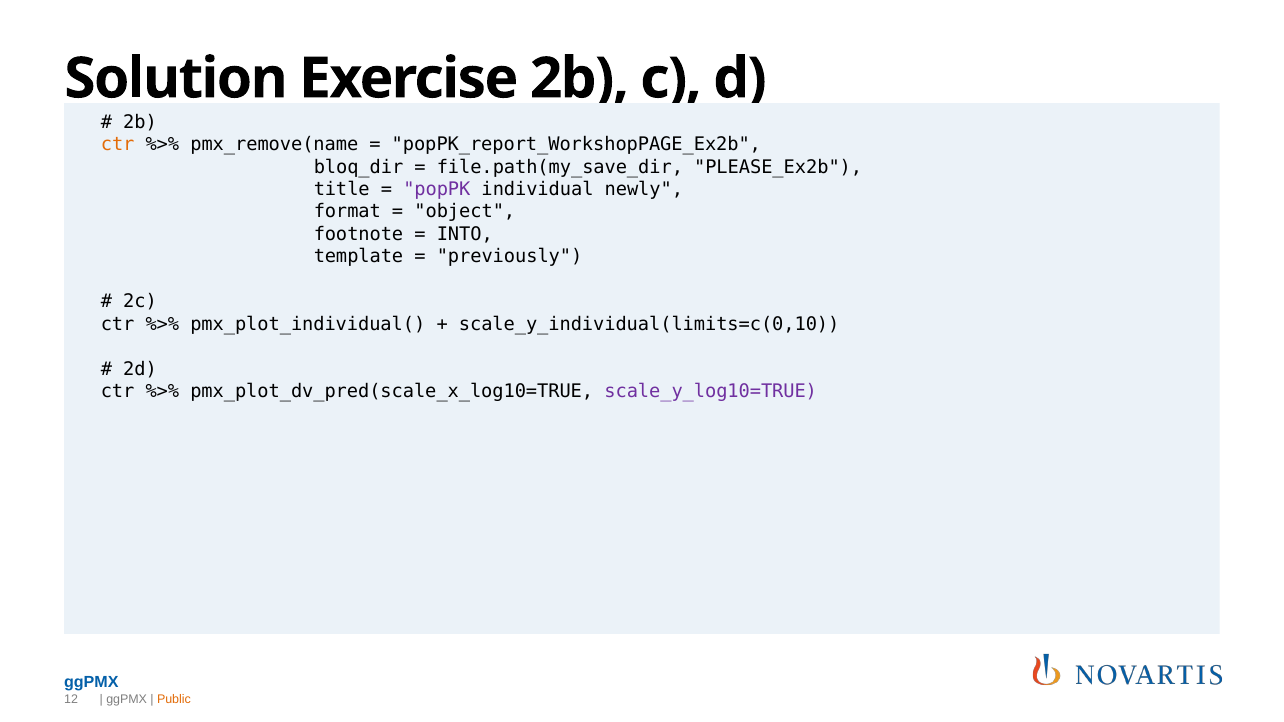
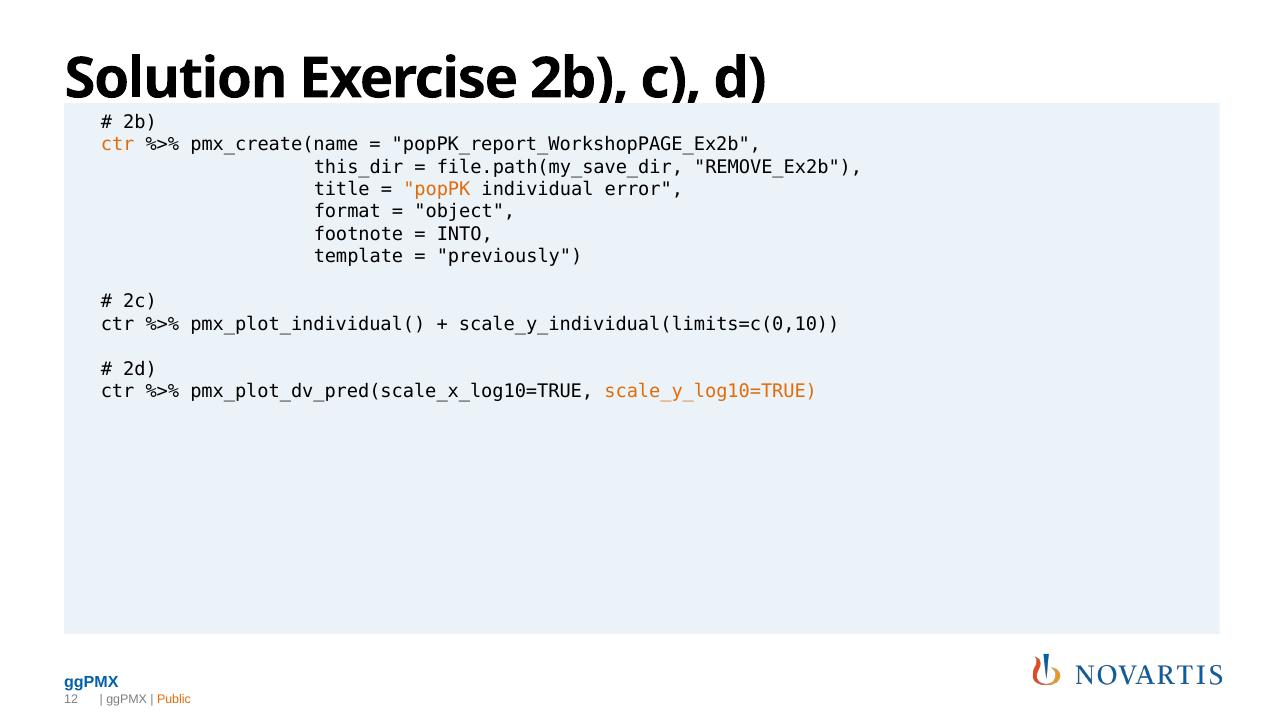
pmx_remove(name: pmx_remove(name -> pmx_create(name (274, 145)
bloq_dir: bloq_dir -> this_dir (359, 167)
PLEASE_Ex2b: PLEASE_Ex2b -> REMOVE_Ex2b (778, 167)
popPK colour: purple -> orange (437, 189)
newly: newly -> error (644, 189)
scale_y_log10=TRUE colour: purple -> orange (711, 391)
